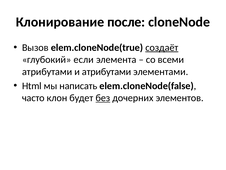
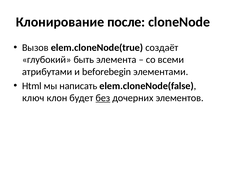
создаёт underline: present -> none (162, 47)
если: если -> быть (84, 59)
и атрибутами: атрибутами -> beforebegin (107, 72)
часто: часто -> ключ (33, 98)
